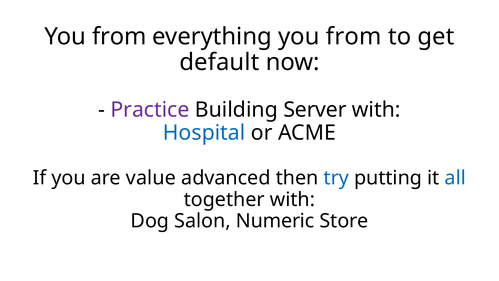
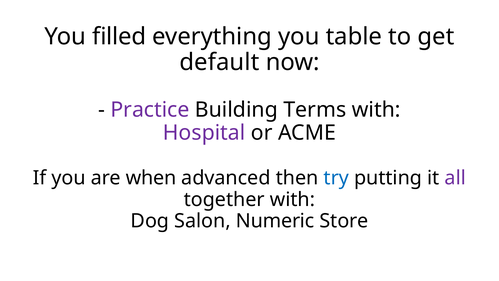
from: from -> filled (119, 36)
everything you from: from -> table (354, 36)
Server: Server -> Terms (315, 110)
Hospital colour: blue -> purple (204, 133)
value: value -> when (151, 178)
all colour: blue -> purple (455, 178)
